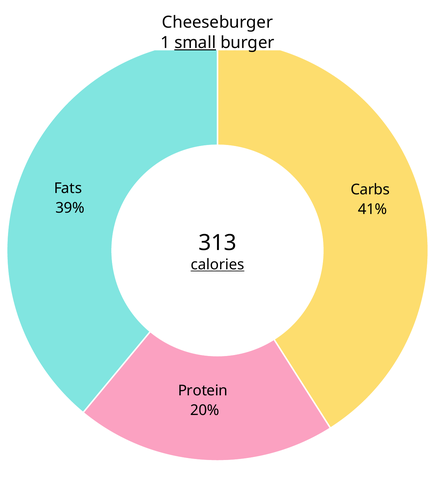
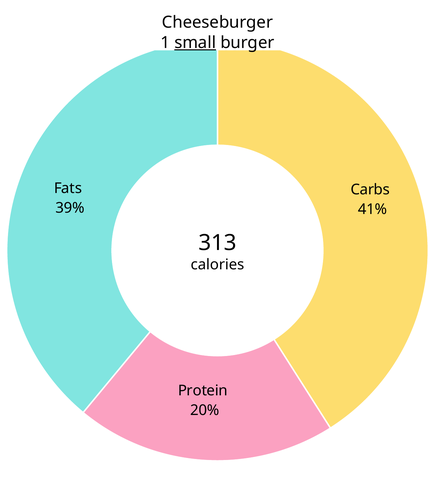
calories underline: present -> none (217, 265)
